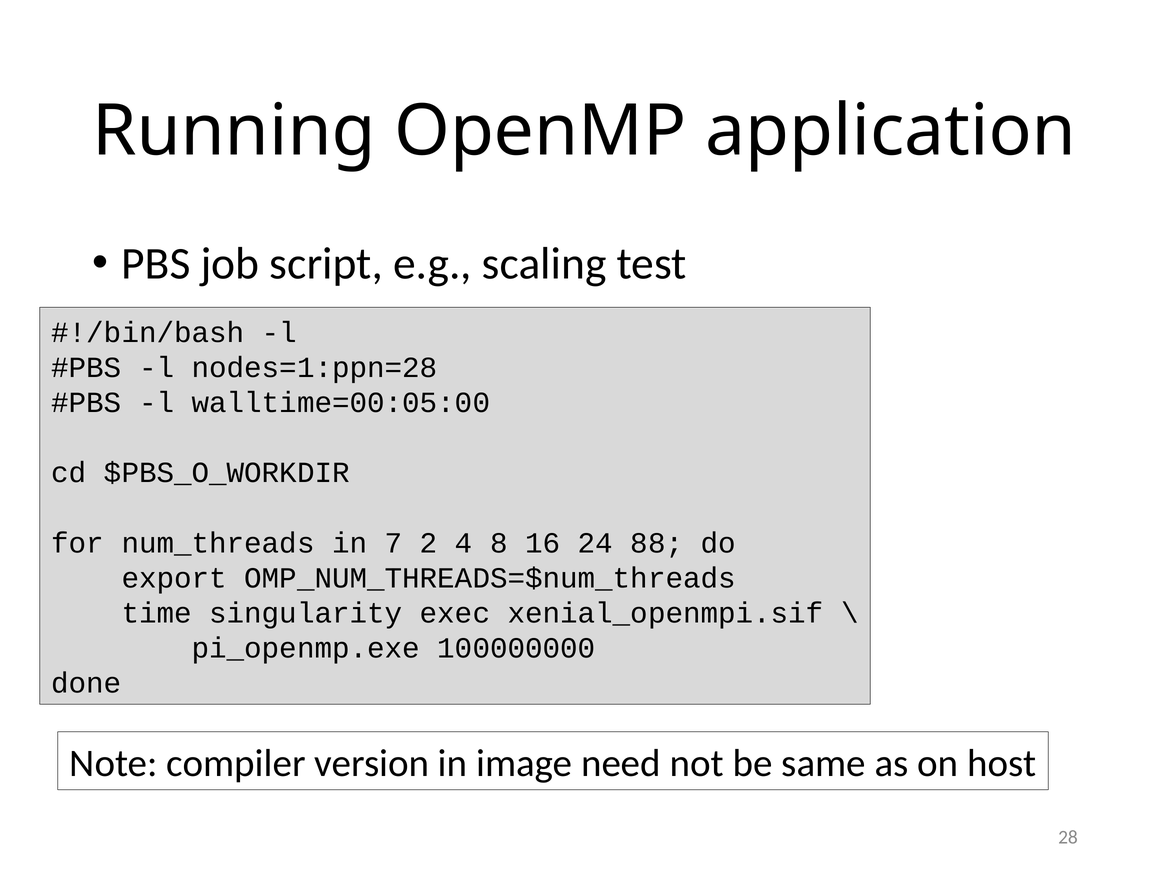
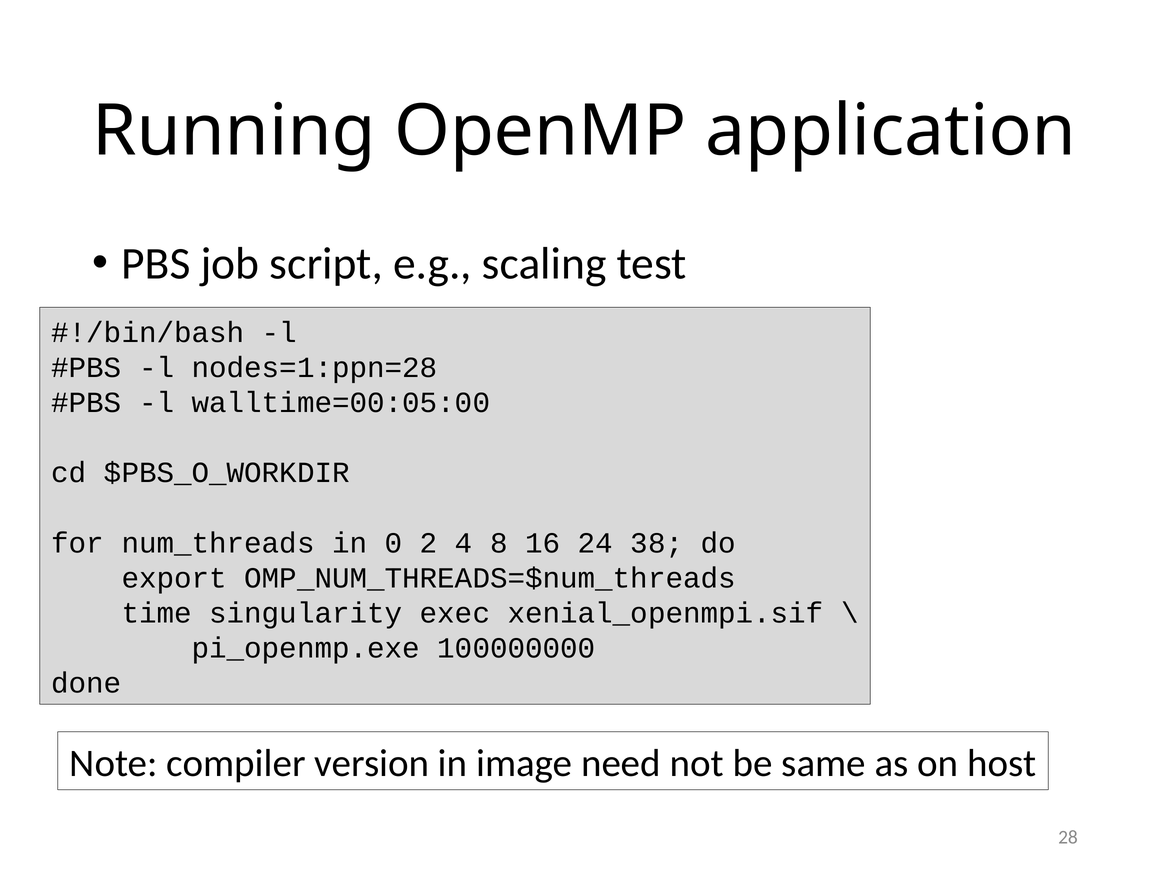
7: 7 -> 0 (394, 543)
88: 88 -> 38 (657, 543)
